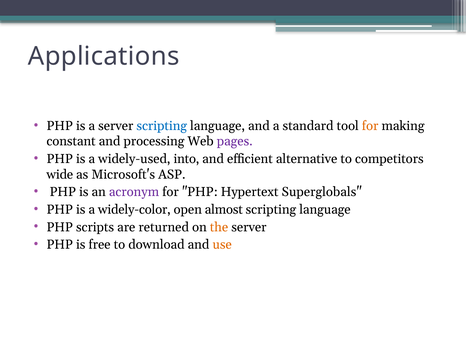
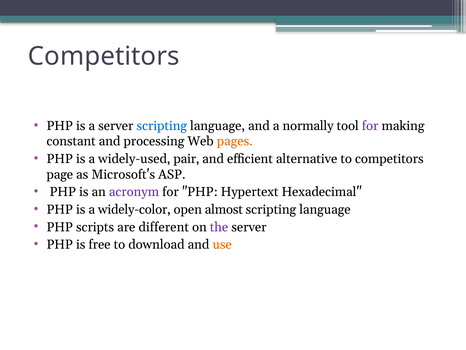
Applications: Applications -> Competitors (104, 56)
standard: standard -> normally (308, 126)
for colour: orange -> purple (370, 126)
pages colour: purple -> orange (235, 141)
into: into -> pair (186, 159)
wide: wide -> page (60, 174)
Superglobals: Superglobals -> Hexadecimal (322, 192)
returned: returned -> different (164, 227)
the colour: orange -> purple (219, 227)
